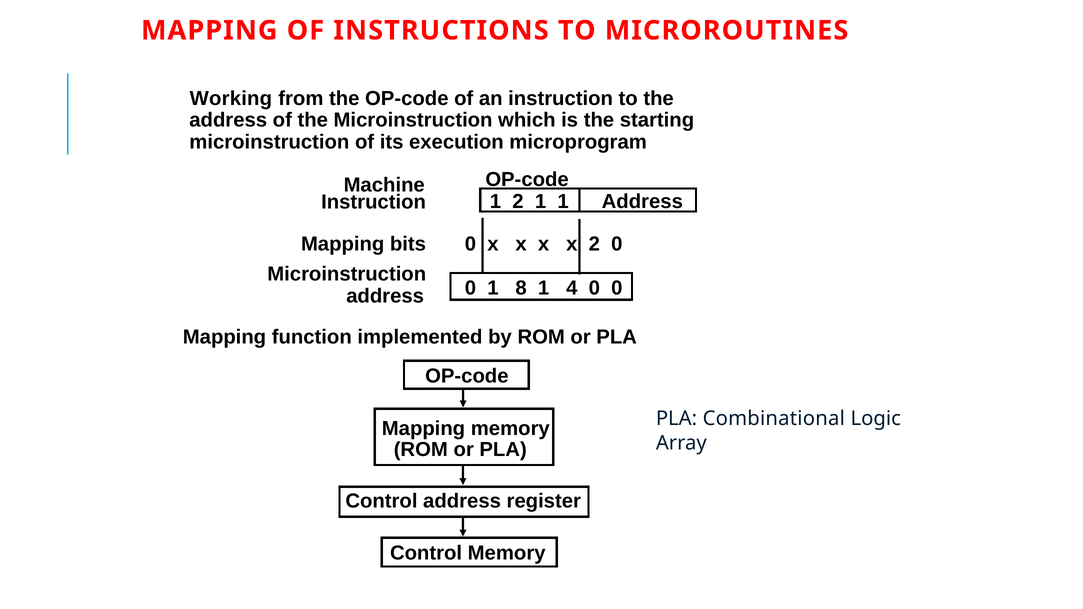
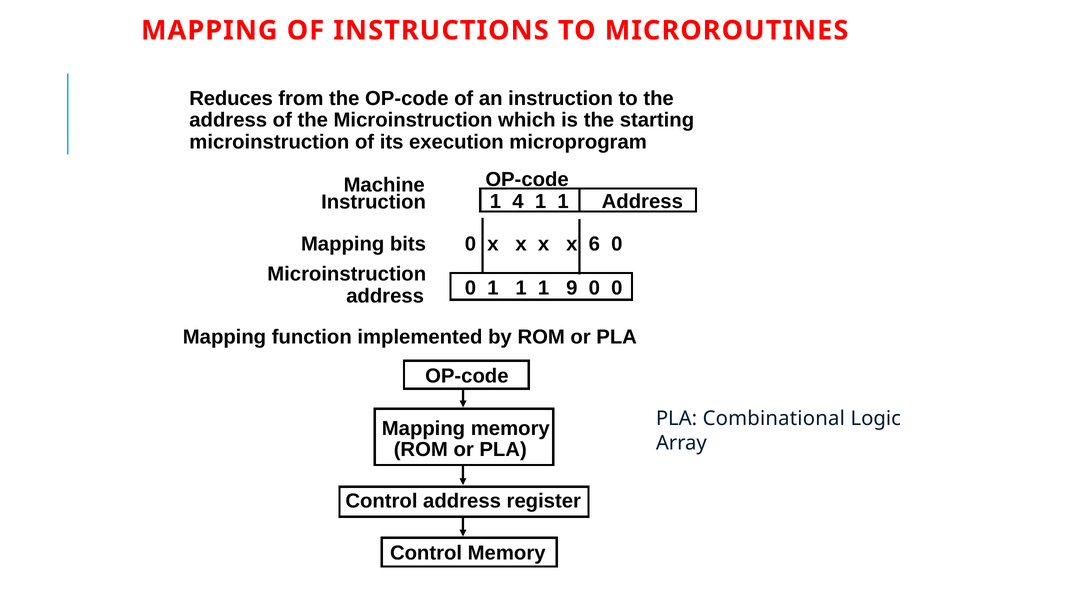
Working: Working -> Reduces (231, 98)
1 2: 2 -> 4 (518, 202)
x 2: 2 -> 6 (594, 244)
0 1 8: 8 -> 1 (521, 288)
4: 4 -> 9 (572, 288)
